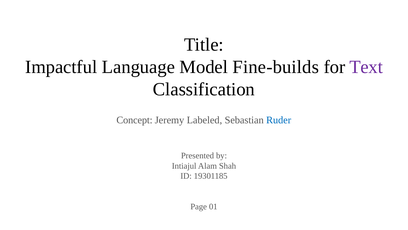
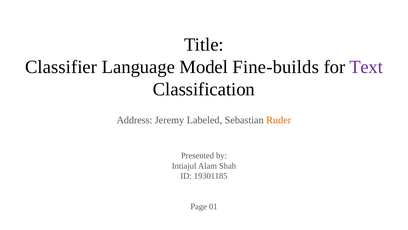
Impactful: Impactful -> Classifier (61, 67)
Concept: Concept -> Address (134, 120)
Ruder colour: blue -> orange (279, 120)
